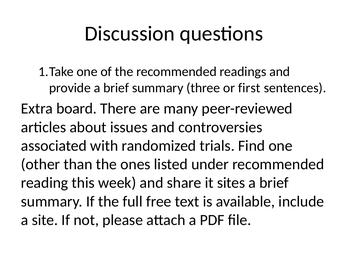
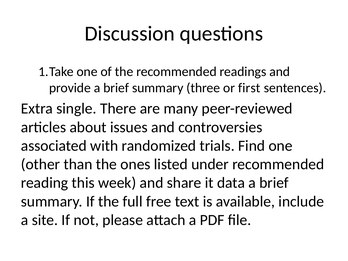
board: board -> single (76, 109)
sites: sites -> data (231, 183)
